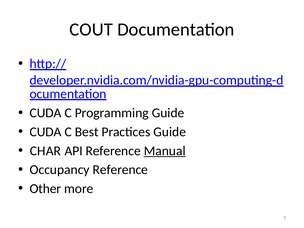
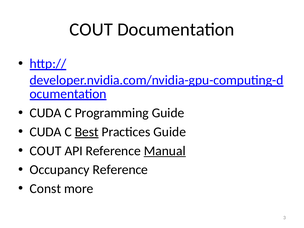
Best underline: none -> present (87, 132)
CHAR: CHAR -> COUT (46, 151)
Other: Other -> Const (45, 189)
